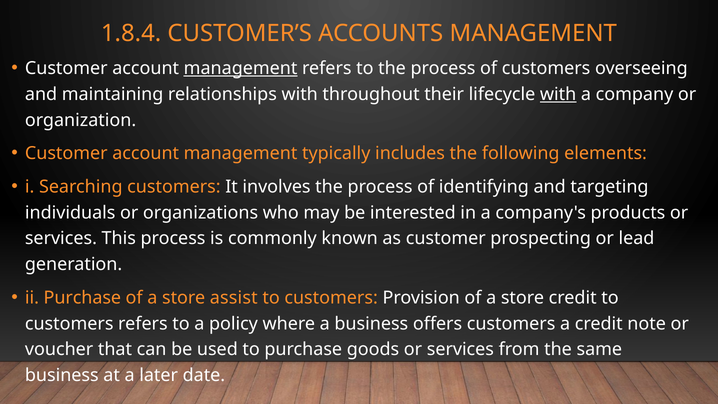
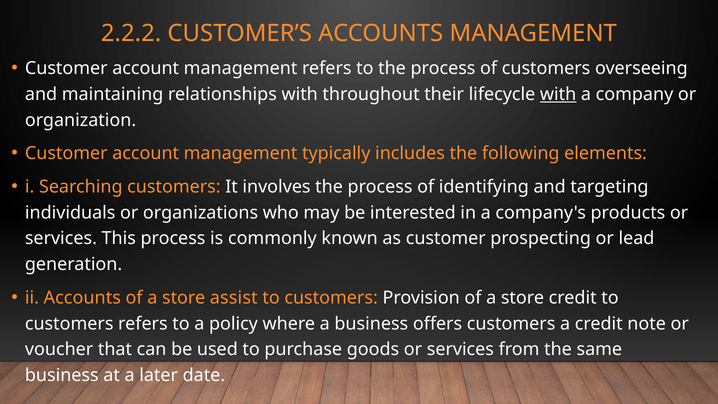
1.8.4: 1.8.4 -> 2.2.2 (131, 33)
management underline: present -> none (241, 68)
ii Purchase: Purchase -> Accounts (82, 298)
